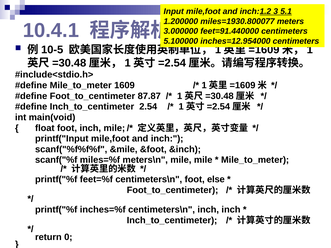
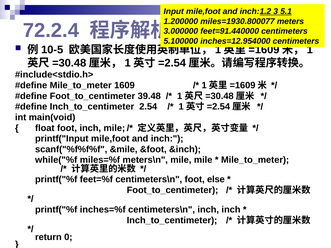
10.4.1: 10.4.1 -> 72.2.4 (51, 30)
87.87: 87.87 -> 39.48 (149, 96)
scanf("%f: scanf("%f -> while("%f (56, 160)
